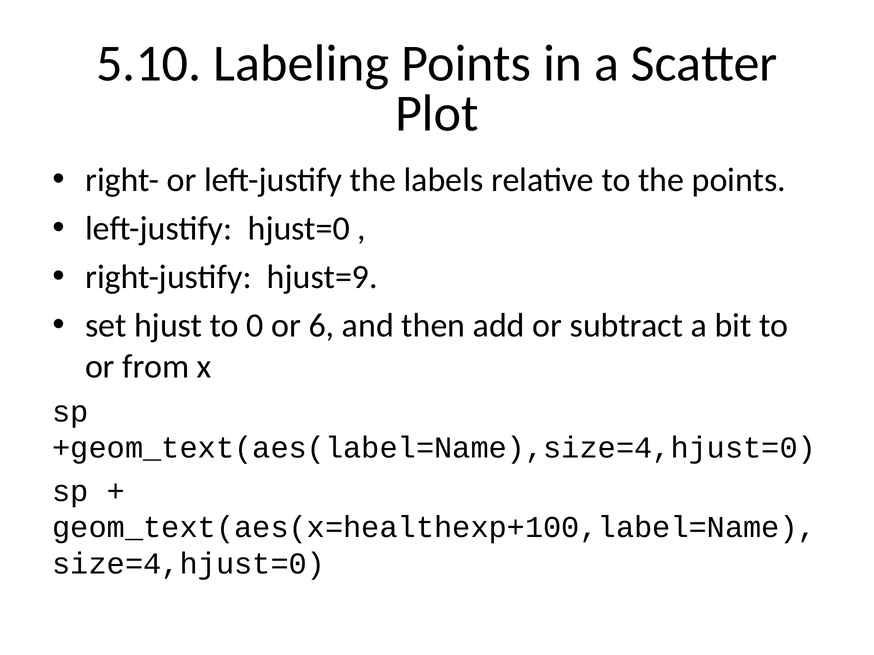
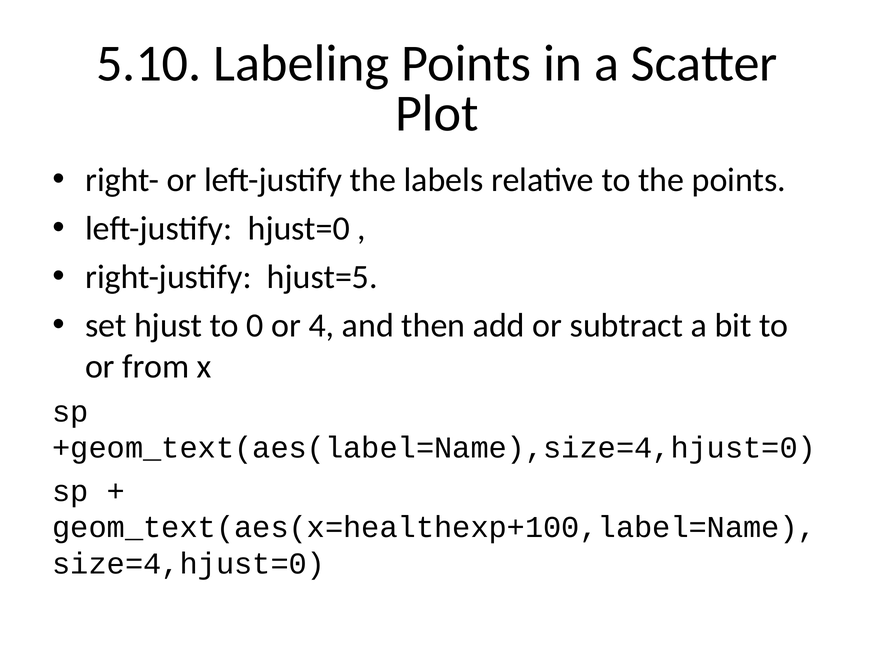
hjust=9: hjust=9 -> hjust=5 (322, 277)
6: 6 -> 4 (321, 326)
